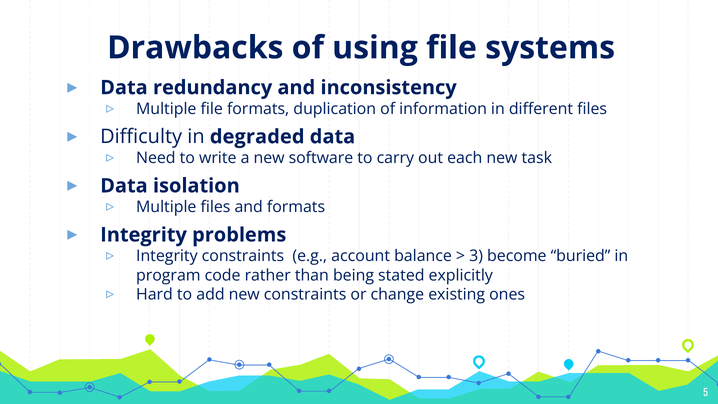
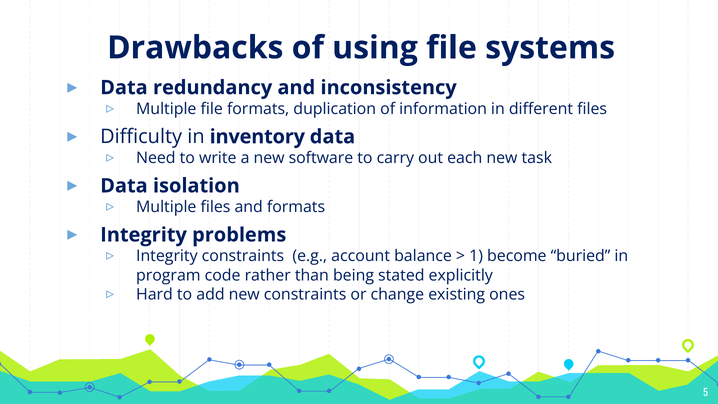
degraded: degraded -> inventory (257, 137)
3: 3 -> 1 (476, 256)
